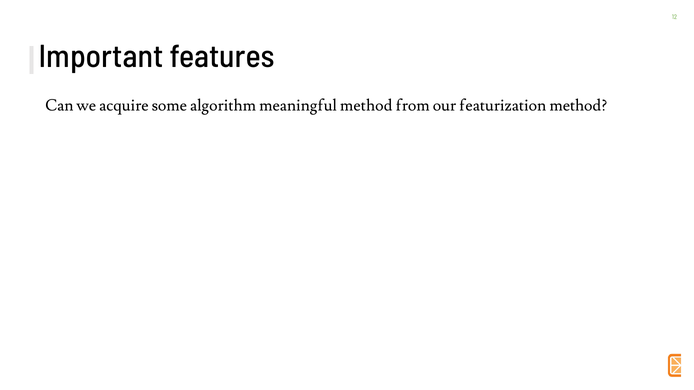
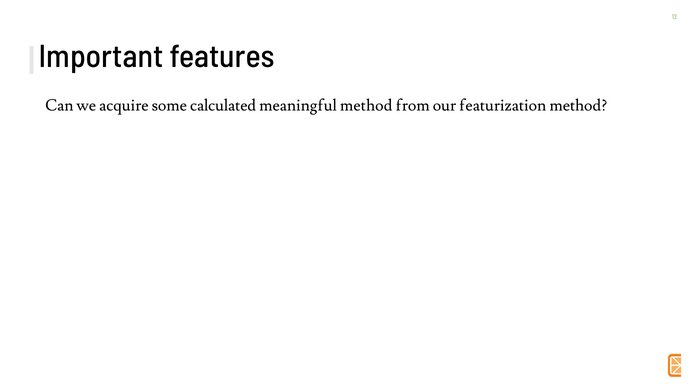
algorithm: algorithm -> calculated (223, 106)
